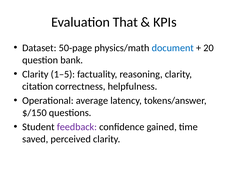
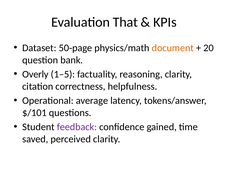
document colour: blue -> orange (173, 48)
Clarity: Clarity -> Overly (35, 74)
$/150: $/150 -> $/101 (34, 113)
